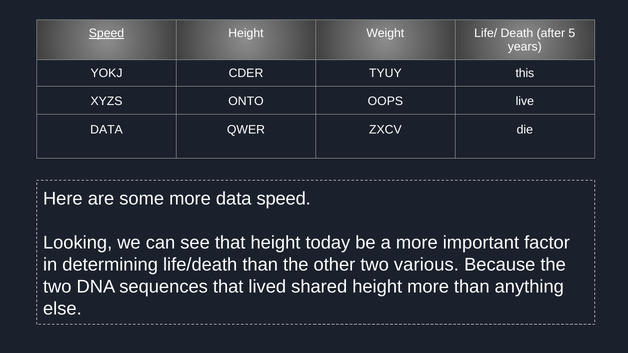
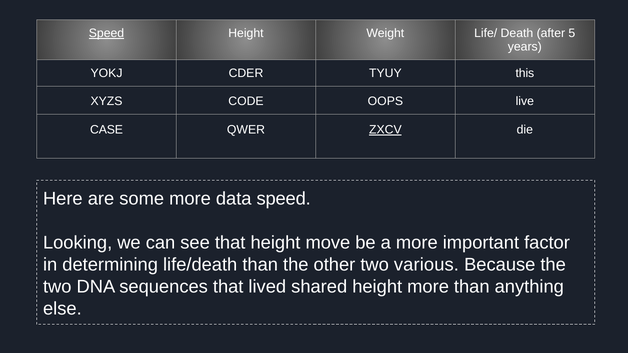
ONTO: ONTO -> CODE (246, 102)
DATA: DATA -> CASE (107, 130)
ZXCV underline: none -> present (385, 130)
today: today -> move (328, 243)
